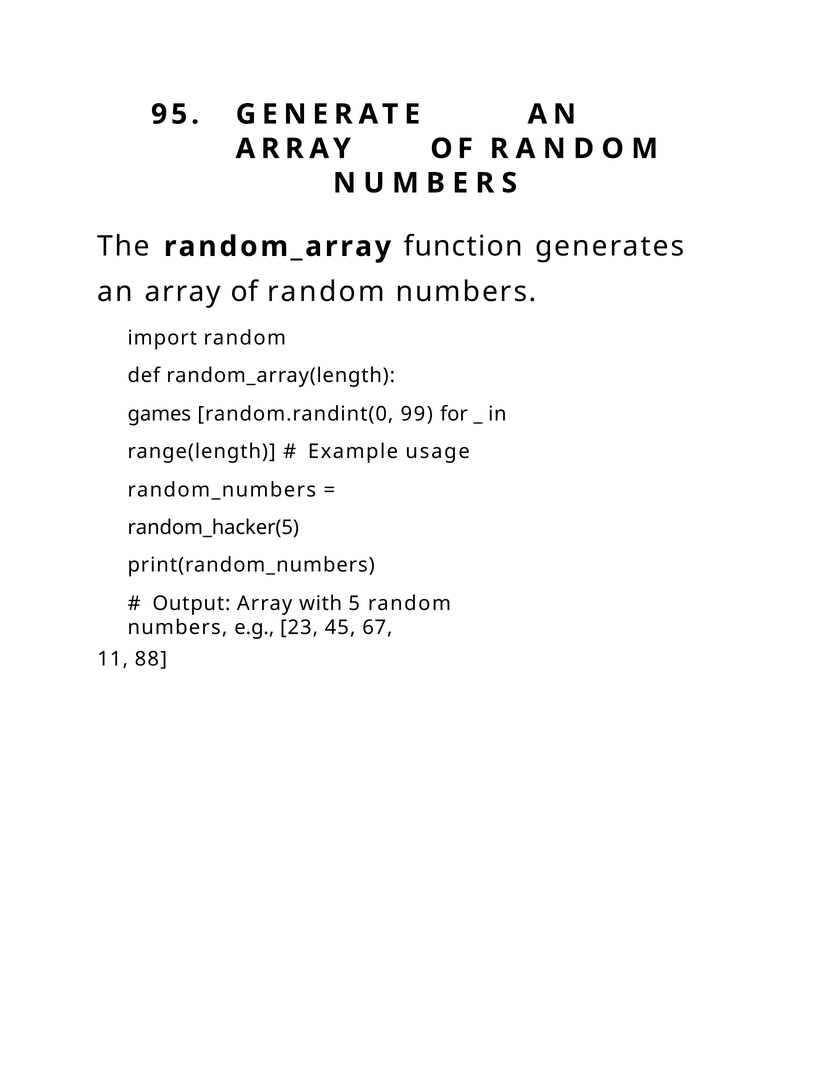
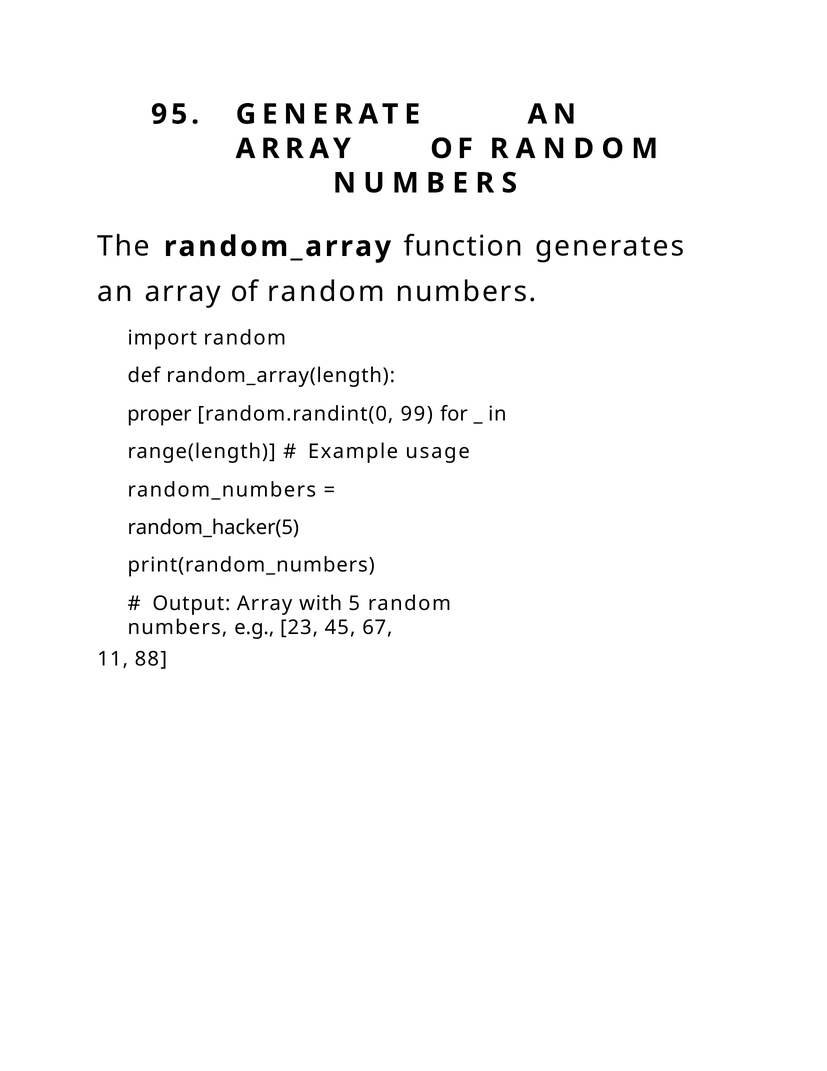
games: games -> proper (159, 414)
